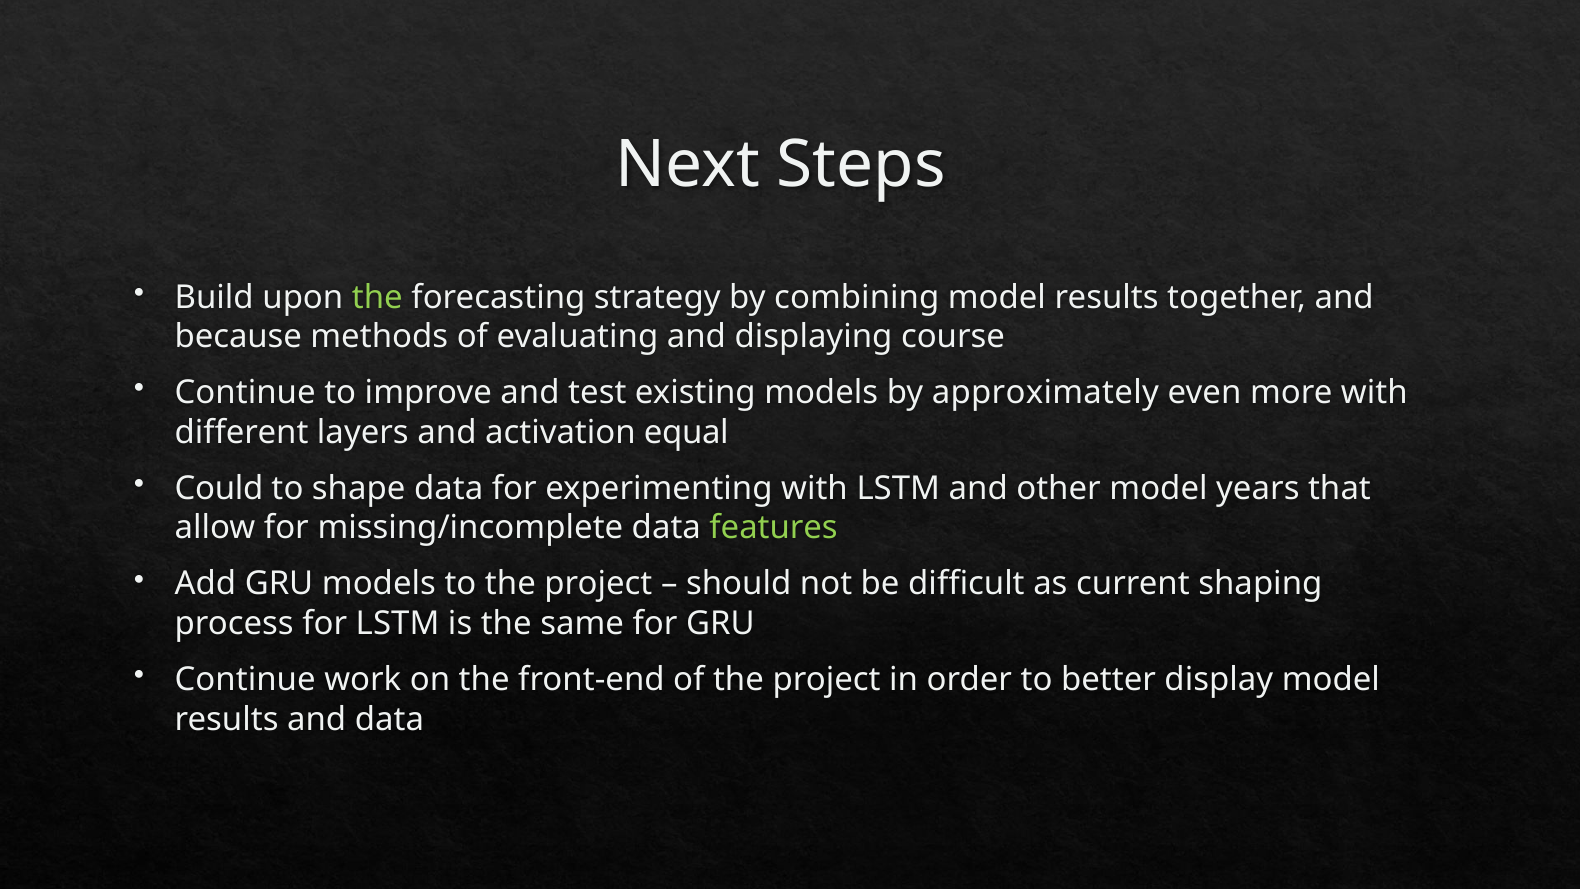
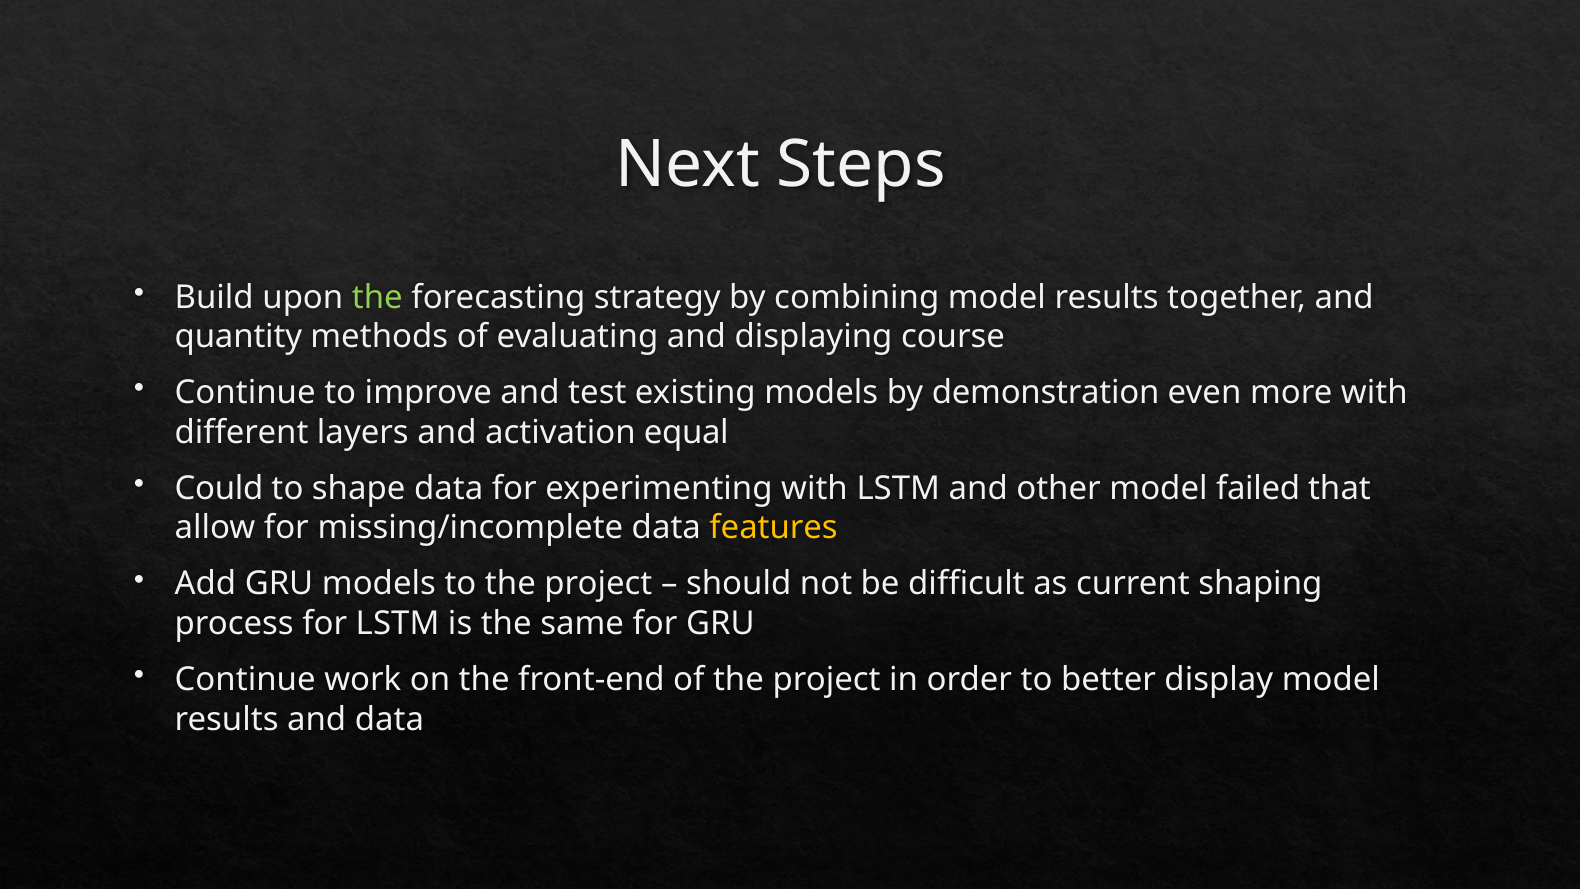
because: because -> quantity (238, 337)
approximately: approximately -> demonstration (1046, 393)
years: years -> failed (1258, 488)
features colour: light green -> yellow (774, 528)
